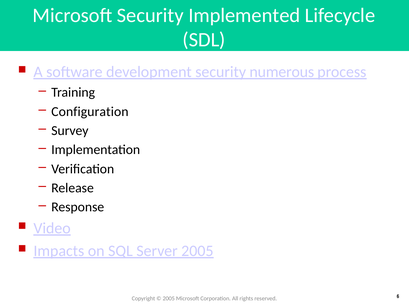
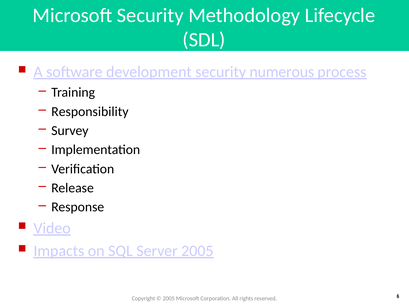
Implemented: Implemented -> Methodology (244, 15)
Configuration: Configuration -> Responsibility (90, 112)
